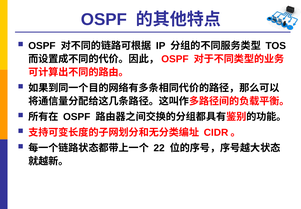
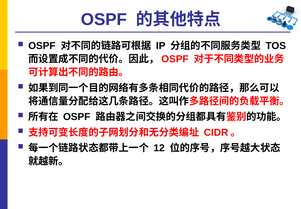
22: 22 -> 12 (159, 148)
